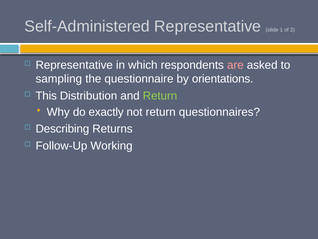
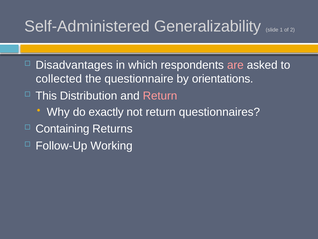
Self-Administered Representative: Representative -> Generalizability (208, 26)
Representative: Representative -> Disadvantages (74, 65)
sampling: sampling -> collected (59, 79)
Return colour: light green -> pink (160, 96)
Describing: Describing -> Containing (62, 129)
